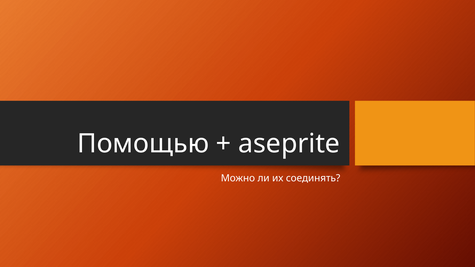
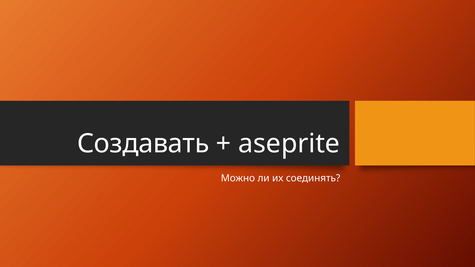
Помощью: Помощью -> Создавать (143, 144)
